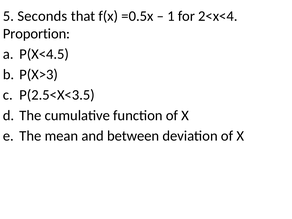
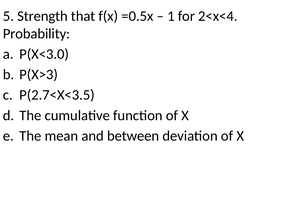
Seconds: Seconds -> Strength (42, 16)
Proportion: Proportion -> Probability (36, 34)
P(X<4.5: P(X<4.5 -> P(X<3.0 (44, 54)
P(2.5<X<3.5: P(2.5<X<3.5 -> P(2.7<X<3.5 (57, 95)
